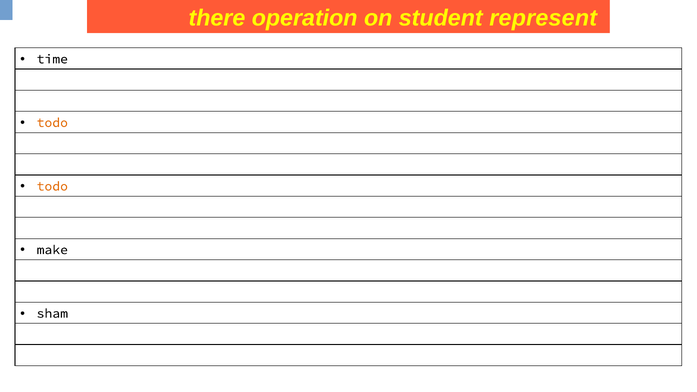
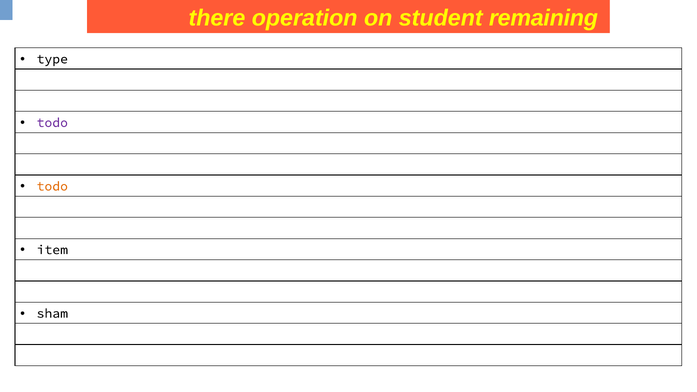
represent: represent -> remaining (543, 18)
time: time -> type (52, 59)
todo colour: orange -> purple (52, 123)
make: make -> item (52, 250)
